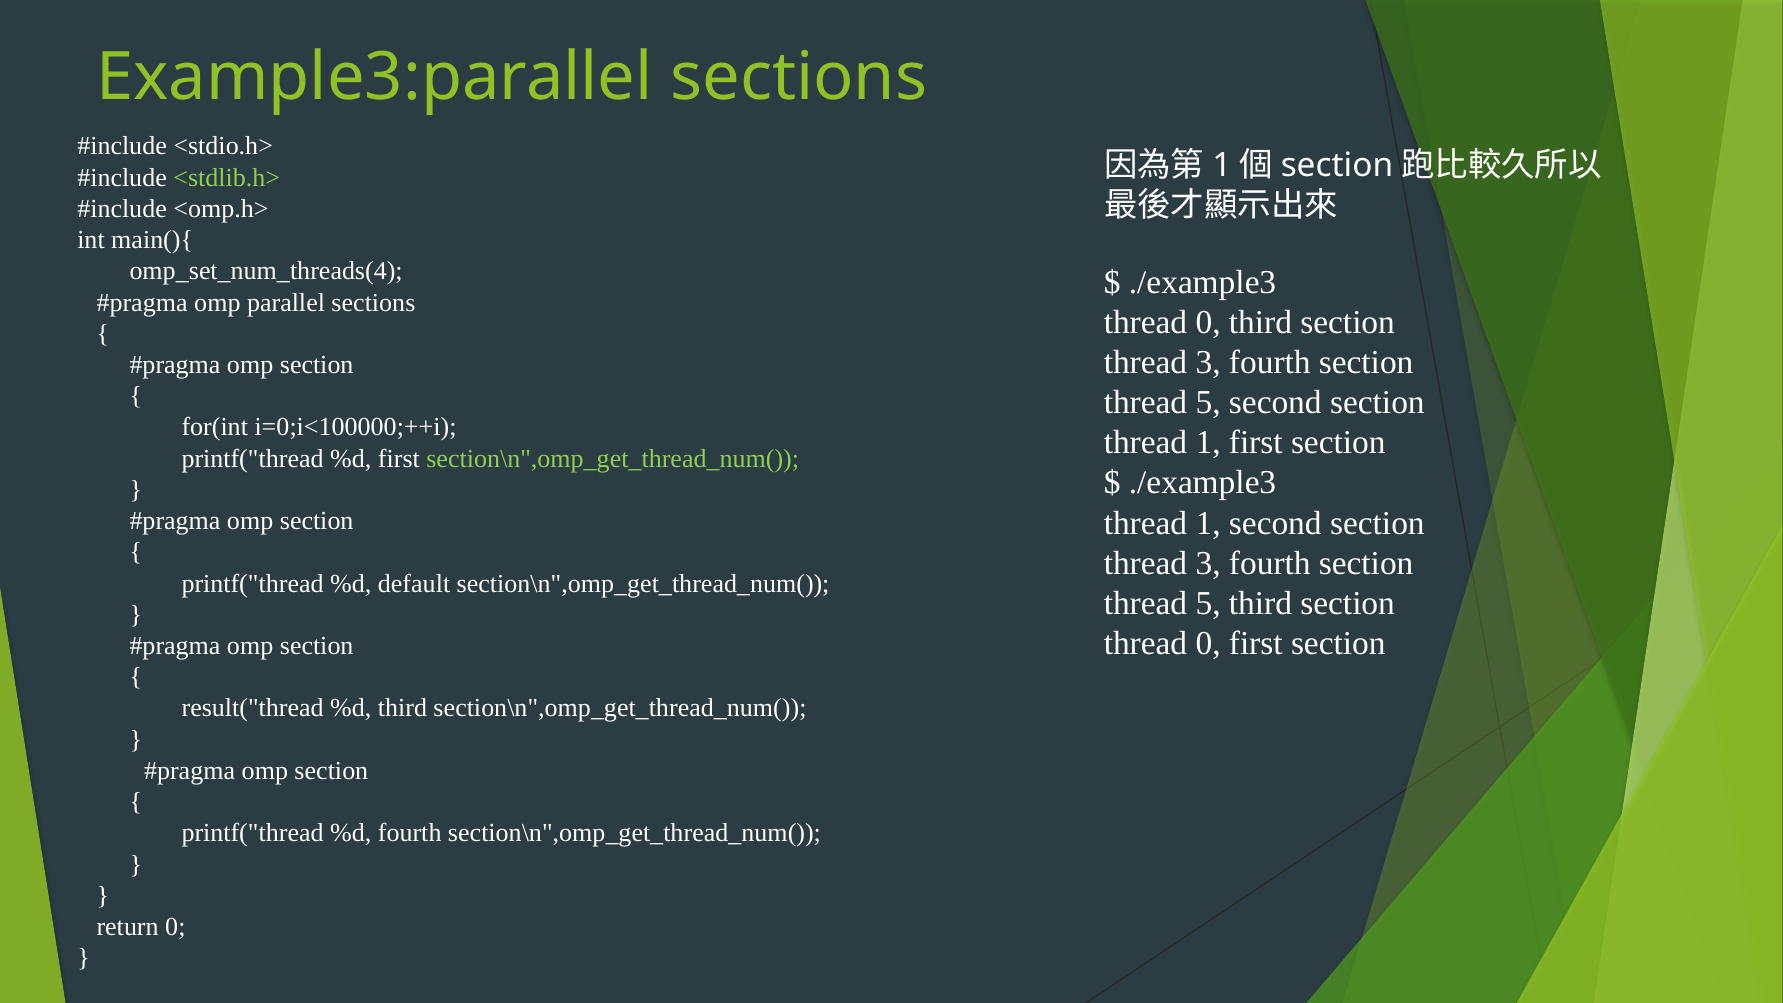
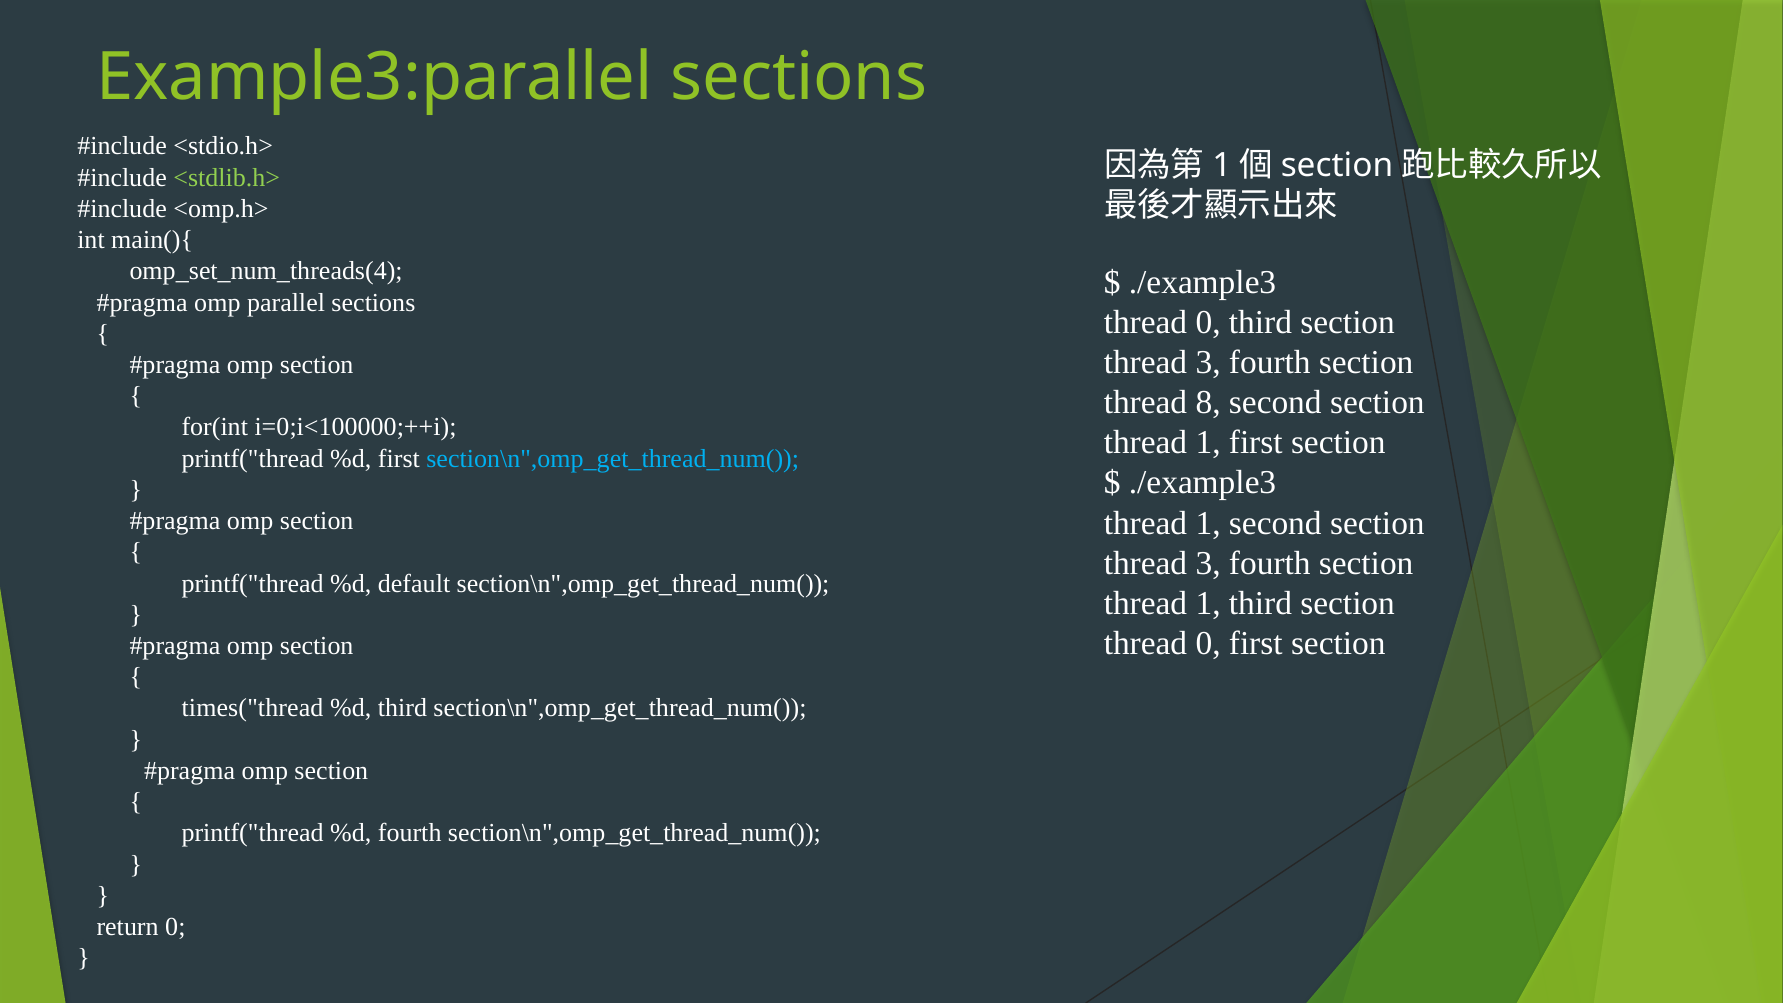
5: 5 -> 8 (1208, 403)
section\n",omp_get_thread_num( colour: light green -> light blue (613, 459)
5: 5 -> 1 (1208, 603)
result("thread: result("thread -> times("thread (253, 708)
